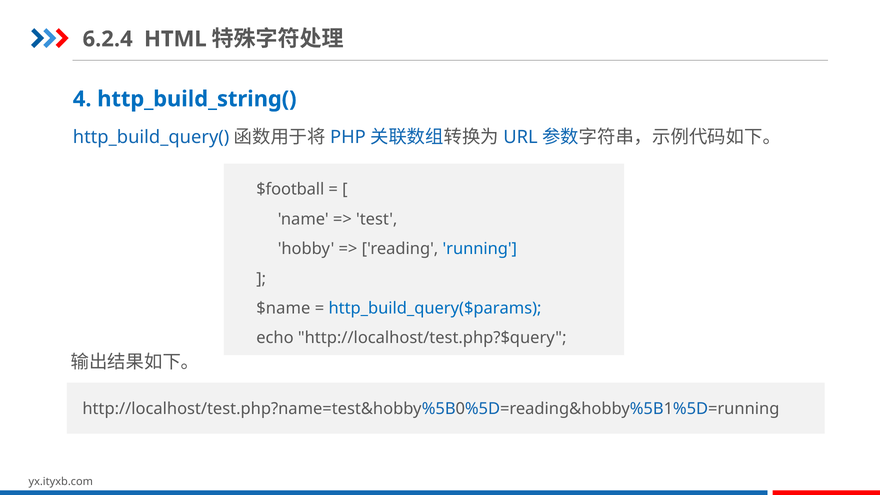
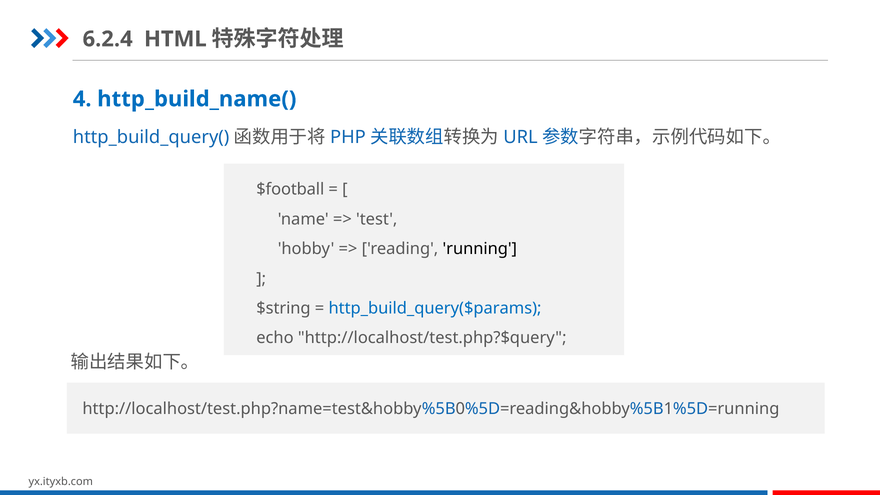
http_build_string(: http_build_string( -> http_build_name( (197, 99)
running colour: blue -> black (480, 249)
$name: $name -> $string (283, 308)
